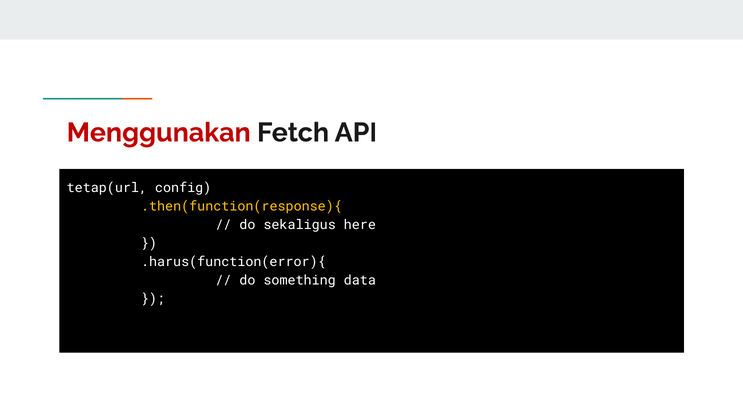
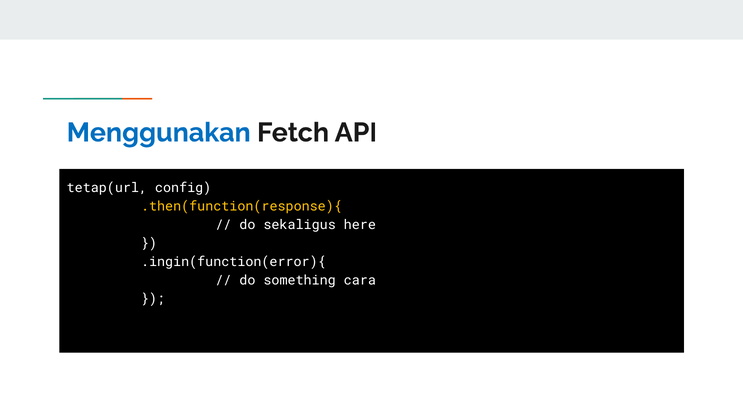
Menggunakan colour: red -> blue (159, 133)
.harus(function(error){: .harus(function(error){ -> .ingin(function(error){ (233, 262)
data: data -> cara (360, 280)
